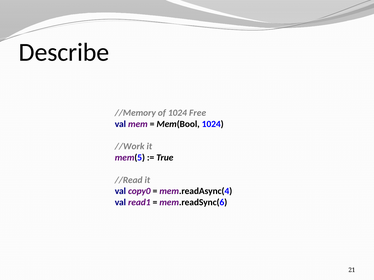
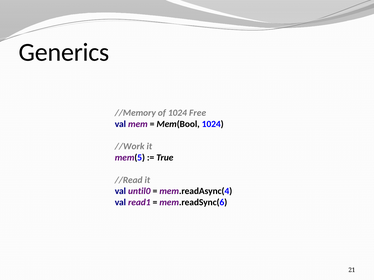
Describe: Describe -> Generics (64, 52)
copy0: copy0 -> until0 (139, 191)
